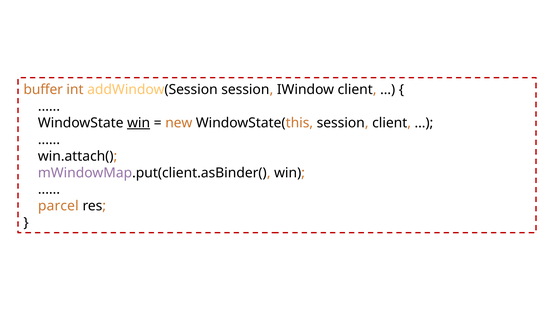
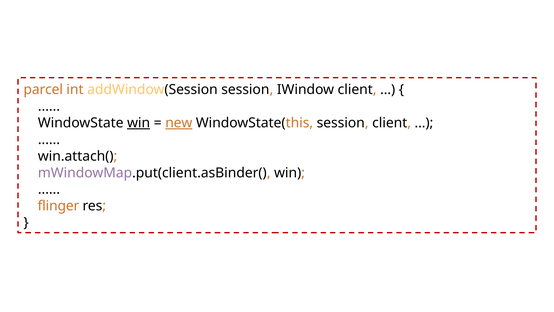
buffer: buffer -> parcel (43, 89)
new underline: none -> present (179, 123)
parcel: parcel -> flinger (58, 206)
